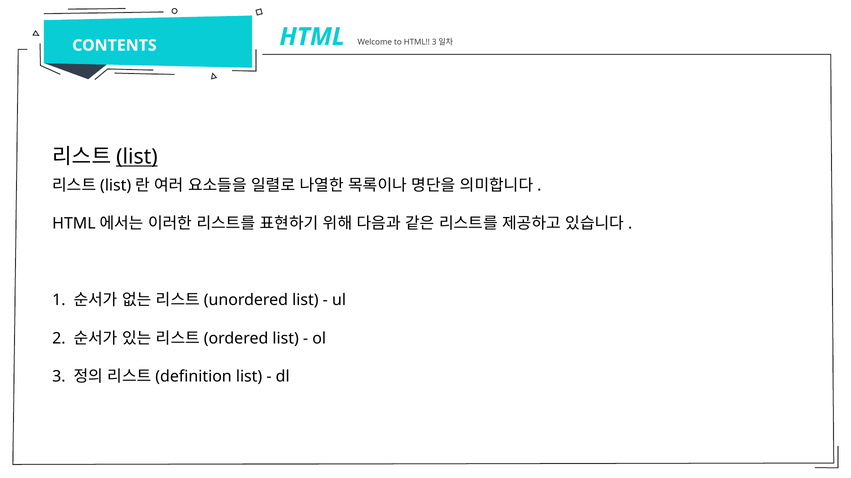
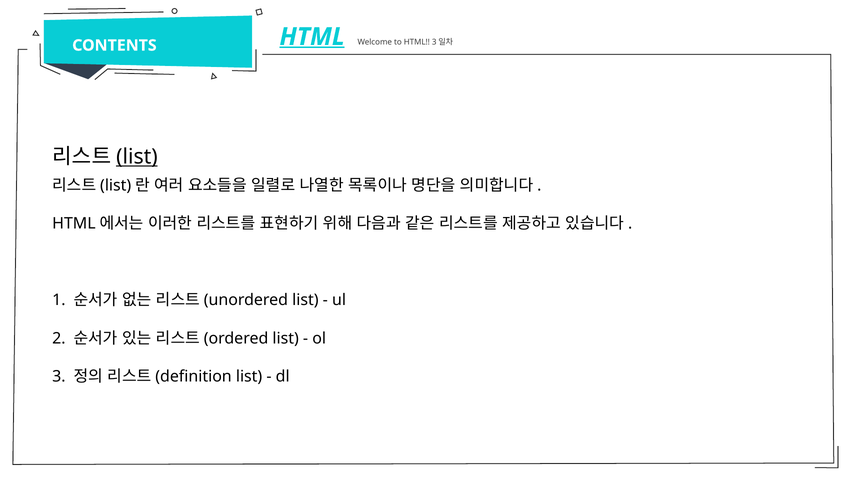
HTML underline: none -> present (312, 37)
